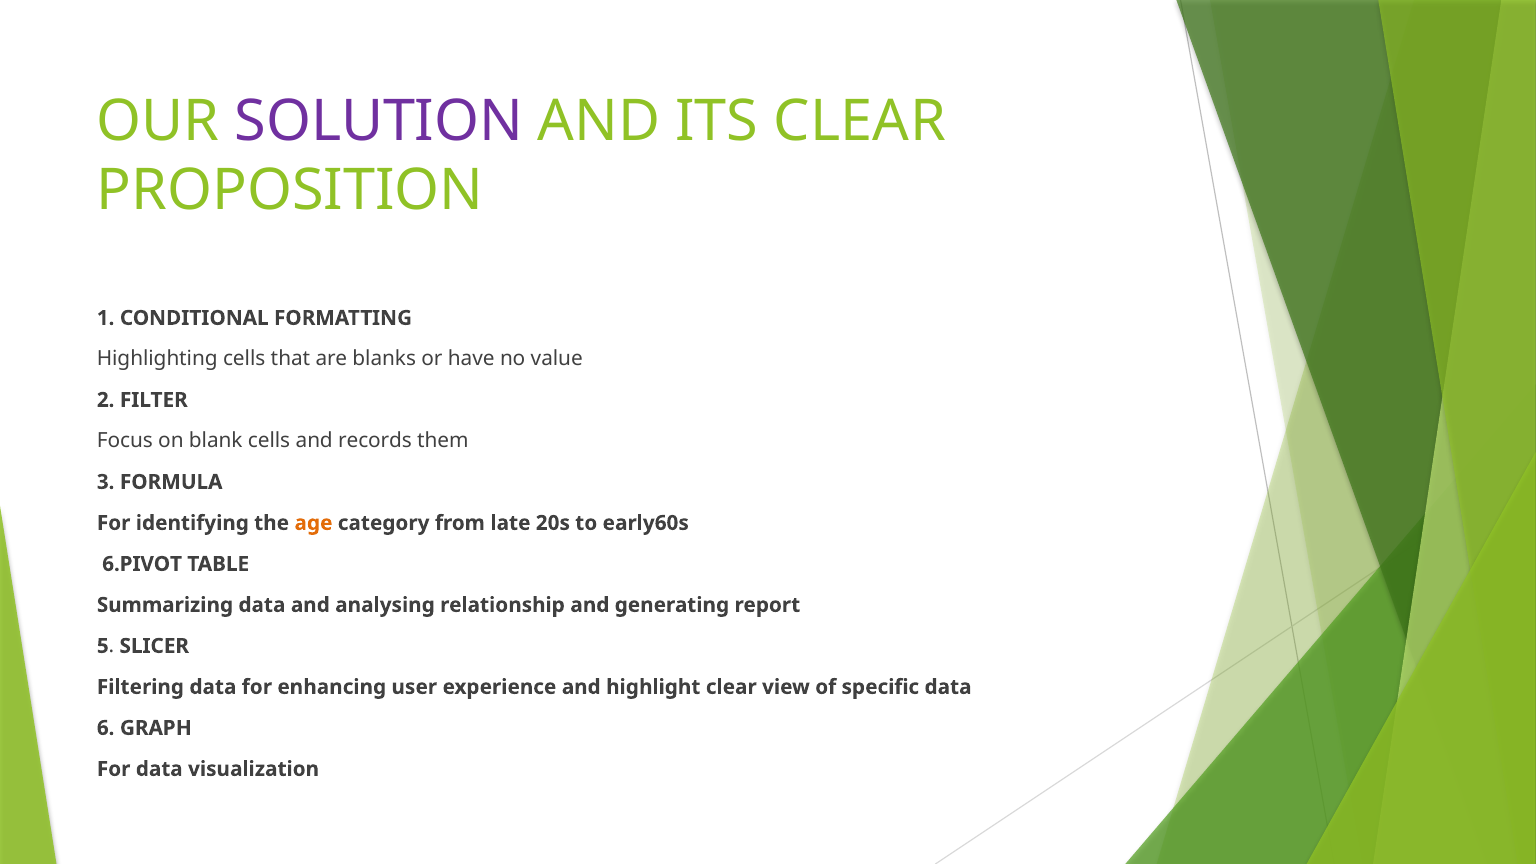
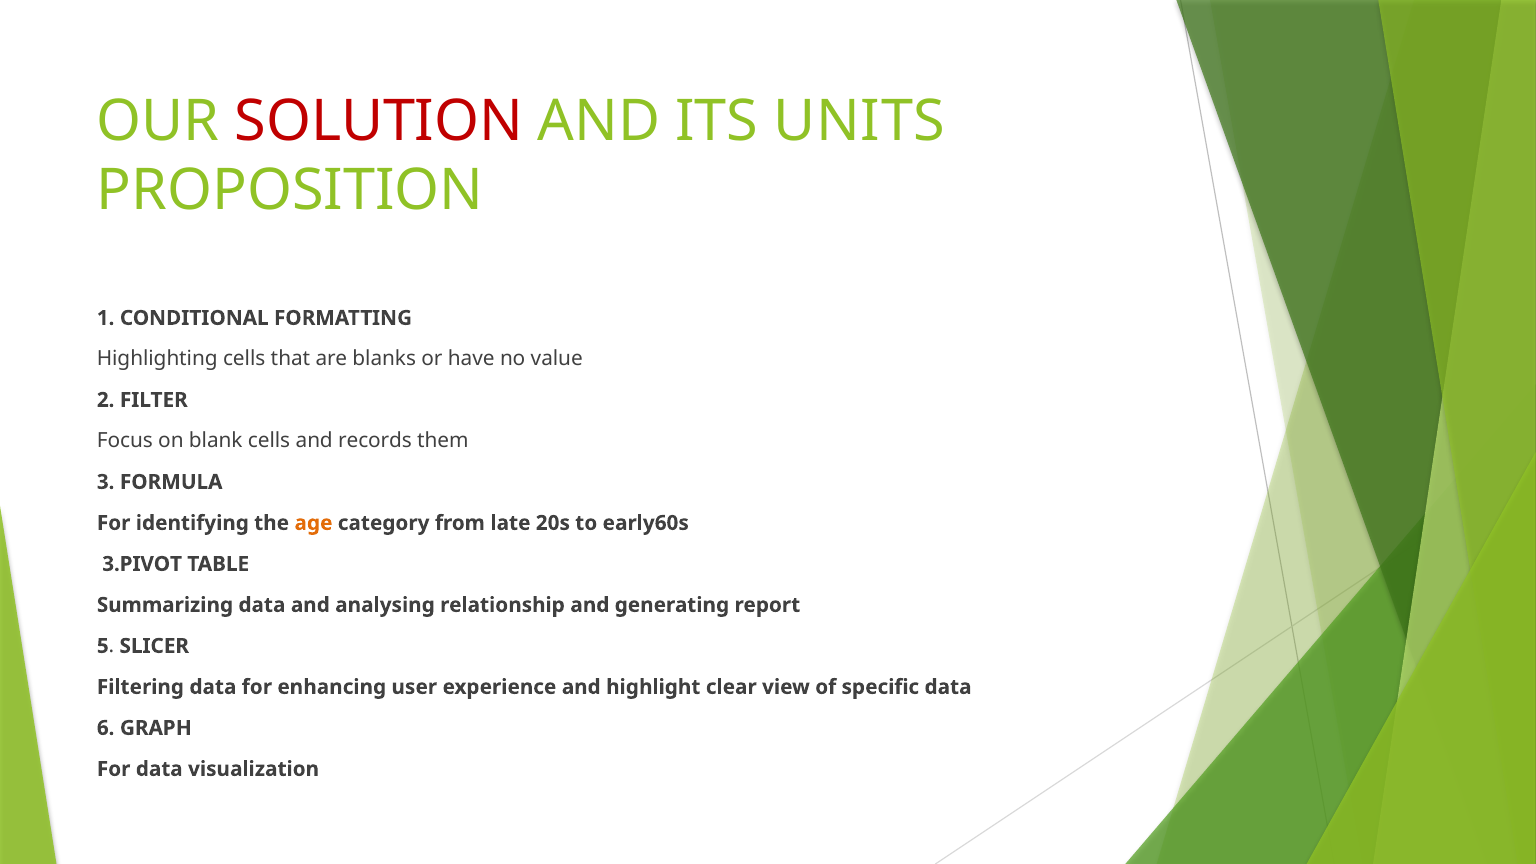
SOLUTION colour: purple -> red (379, 121)
ITS CLEAR: CLEAR -> UNITS (860, 121)
6.PIVOT: 6.PIVOT -> 3.PIVOT (142, 564)
